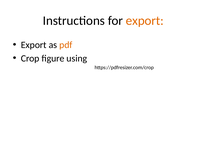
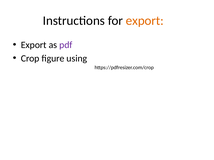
pdf colour: orange -> purple (66, 45)
